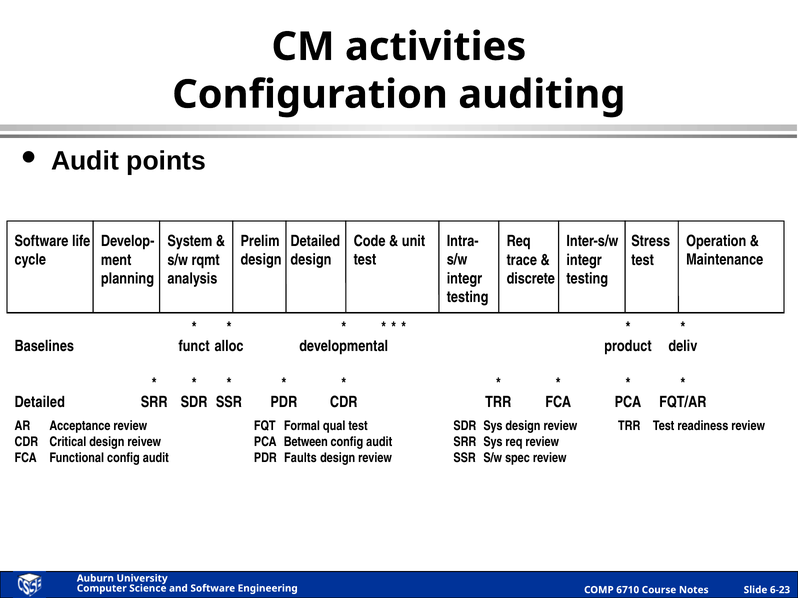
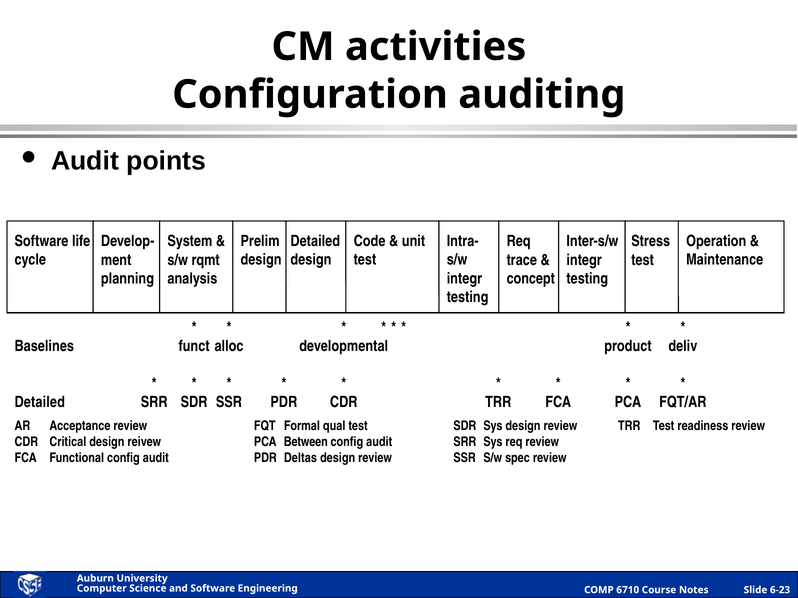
discrete: discrete -> concept (531, 279)
Faults: Faults -> Deltas (300, 458)
